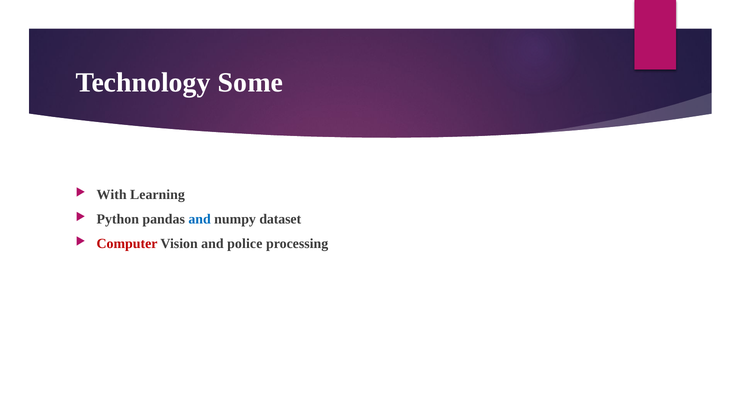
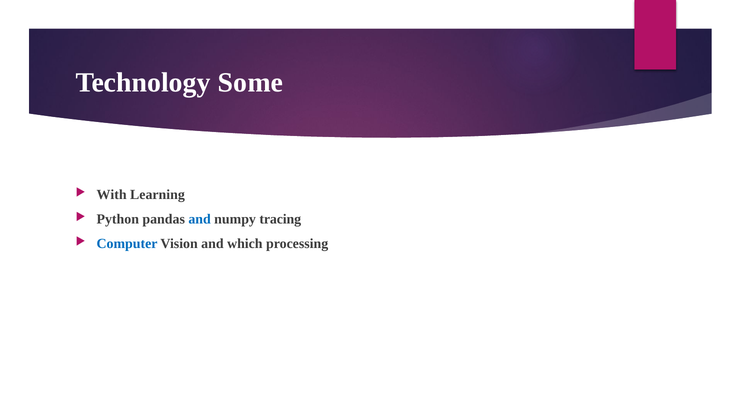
dataset: dataset -> tracing (280, 219)
Computer colour: red -> blue (127, 244)
police: police -> which (245, 244)
